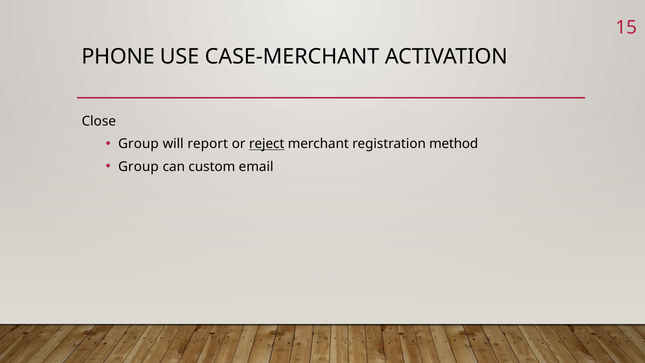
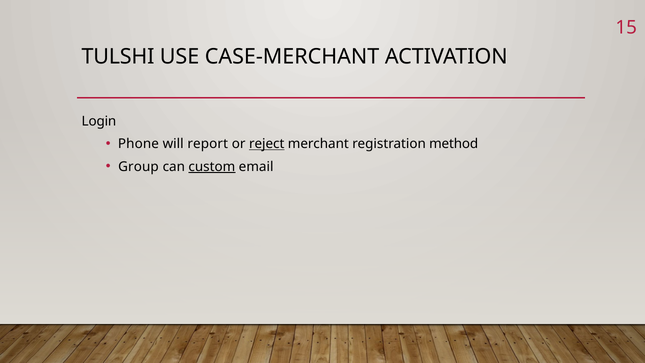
PHONE: PHONE -> TULSHI (118, 56)
Close: Close -> Login (99, 121)
Group: Group -> Phone (138, 144)
custom underline: none -> present (212, 167)
